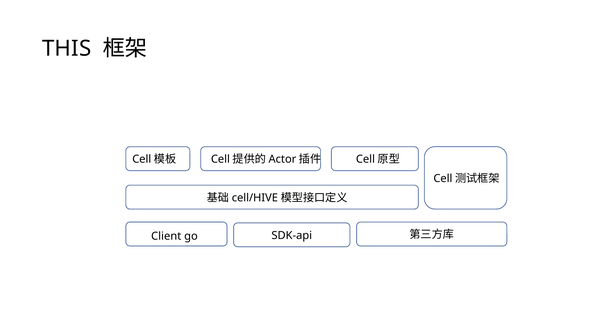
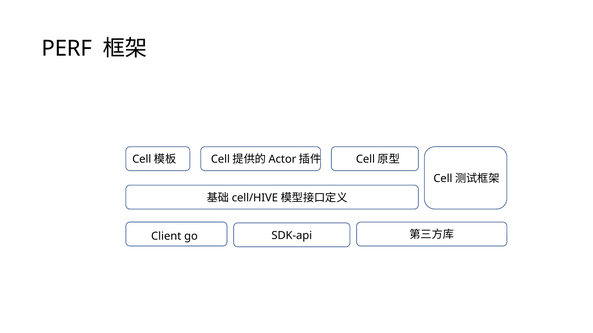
THIS: THIS -> PERF (67, 49)
